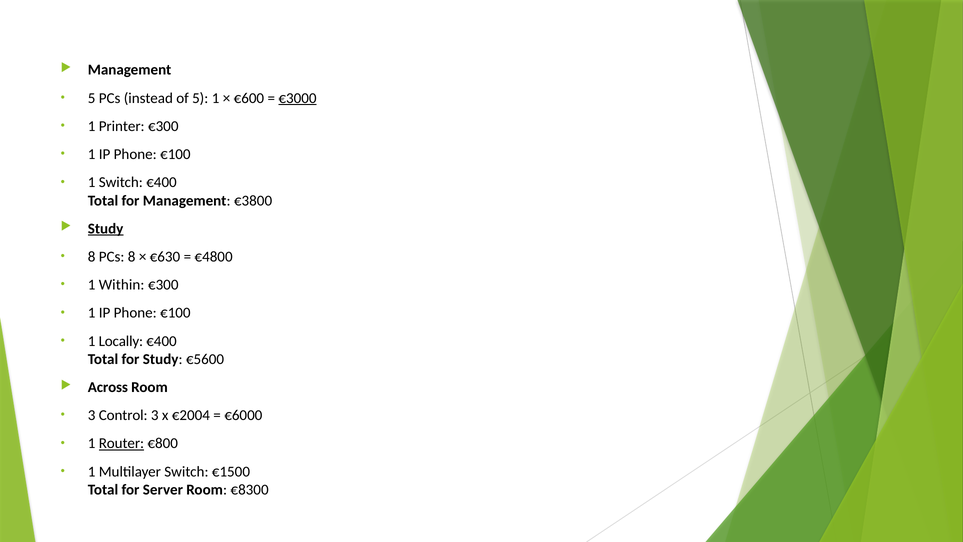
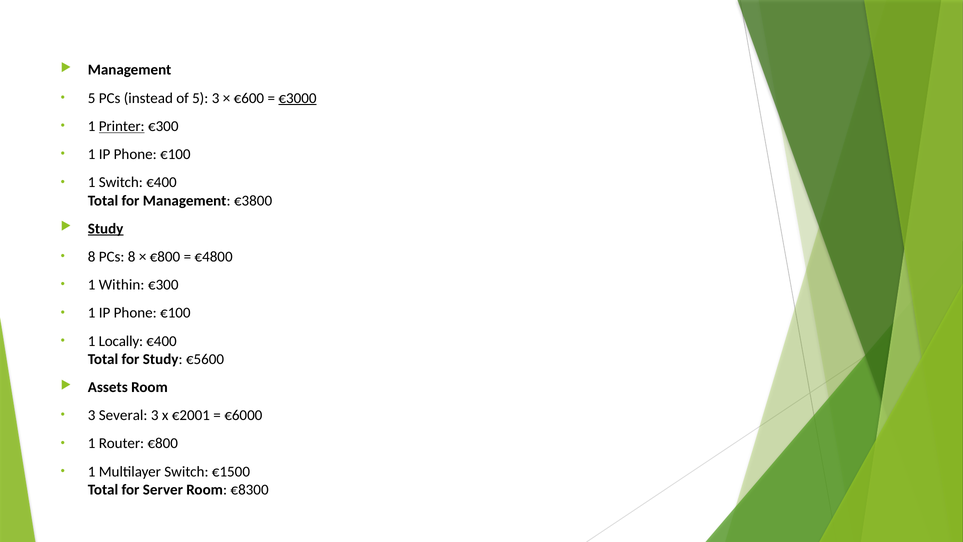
5 1: 1 -> 3 (216, 98)
Printer underline: none -> present (122, 126)
€630: €630 -> €800 (165, 257)
Across: Across -> Assets (108, 387)
Control: Control -> Several (123, 415)
€2004: €2004 -> €2001 (191, 415)
Router underline: present -> none (121, 443)
